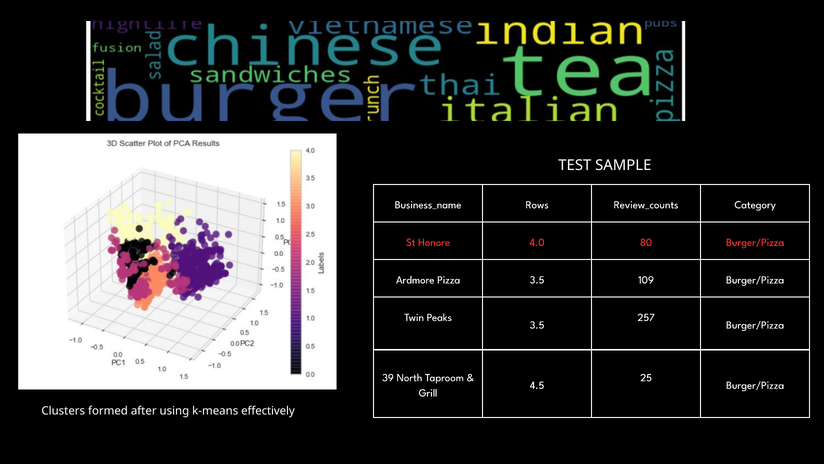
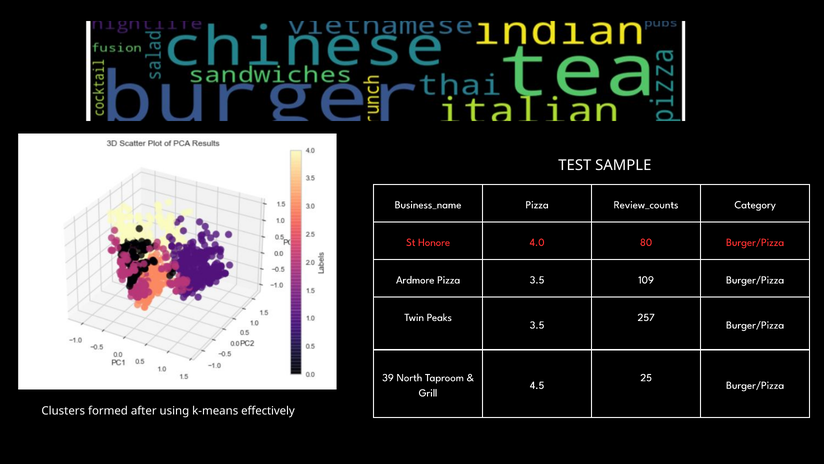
Rows: Rows -> Pizza (537, 205)
